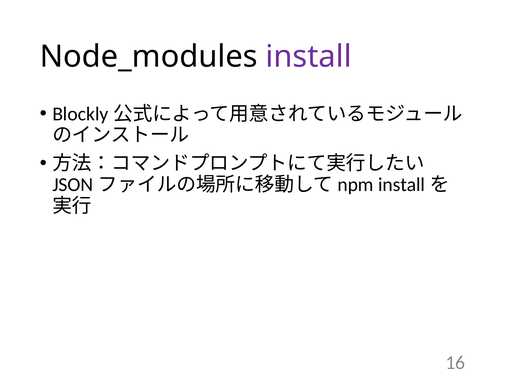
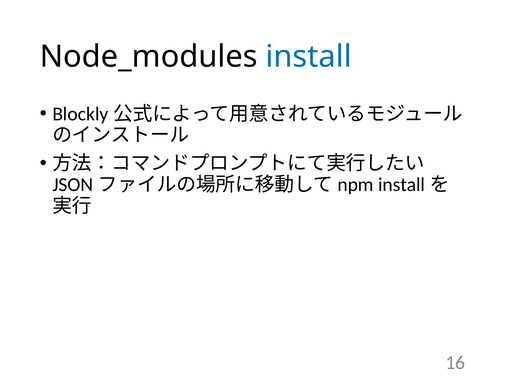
install colour: purple -> blue (309, 57)
